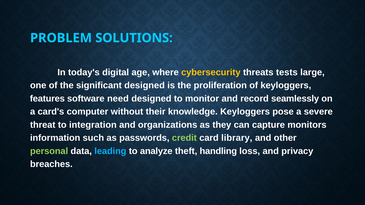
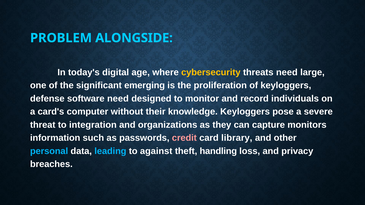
SOLUTIONS: SOLUTIONS -> ALONGSIDE (134, 38)
threats tests: tests -> need (287, 72)
significant designed: designed -> emerging (145, 86)
features: features -> defense (47, 99)
seamlessly: seamlessly -> individuals (295, 99)
credit colour: light green -> pink (184, 138)
personal colour: light green -> light blue (49, 151)
analyze: analyze -> against (156, 151)
